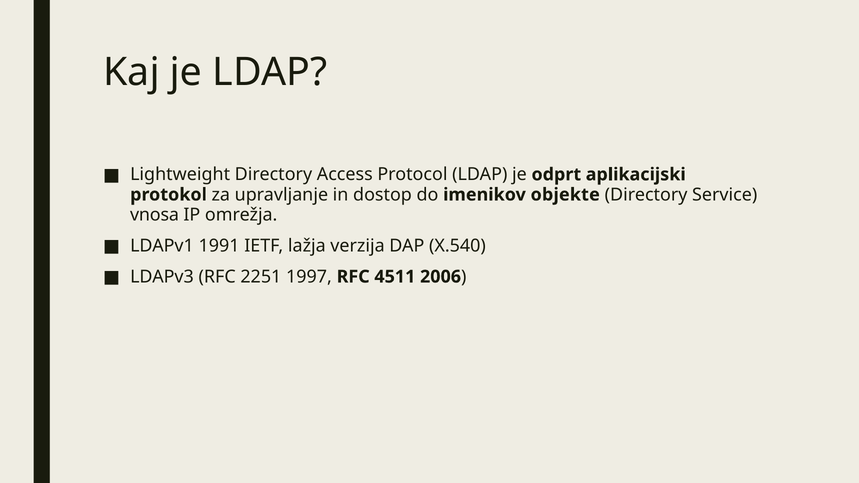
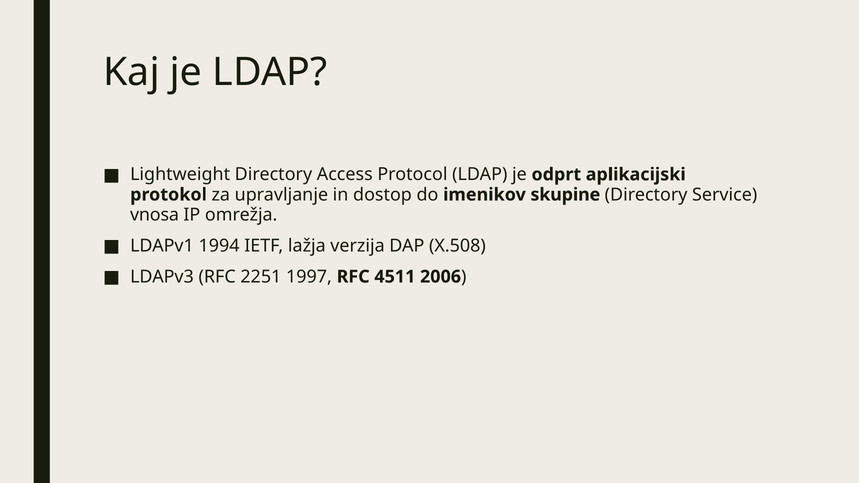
objekte: objekte -> skupine (565, 195)
1991: 1991 -> 1994 (219, 246)
X.540: X.540 -> X.508 (457, 246)
